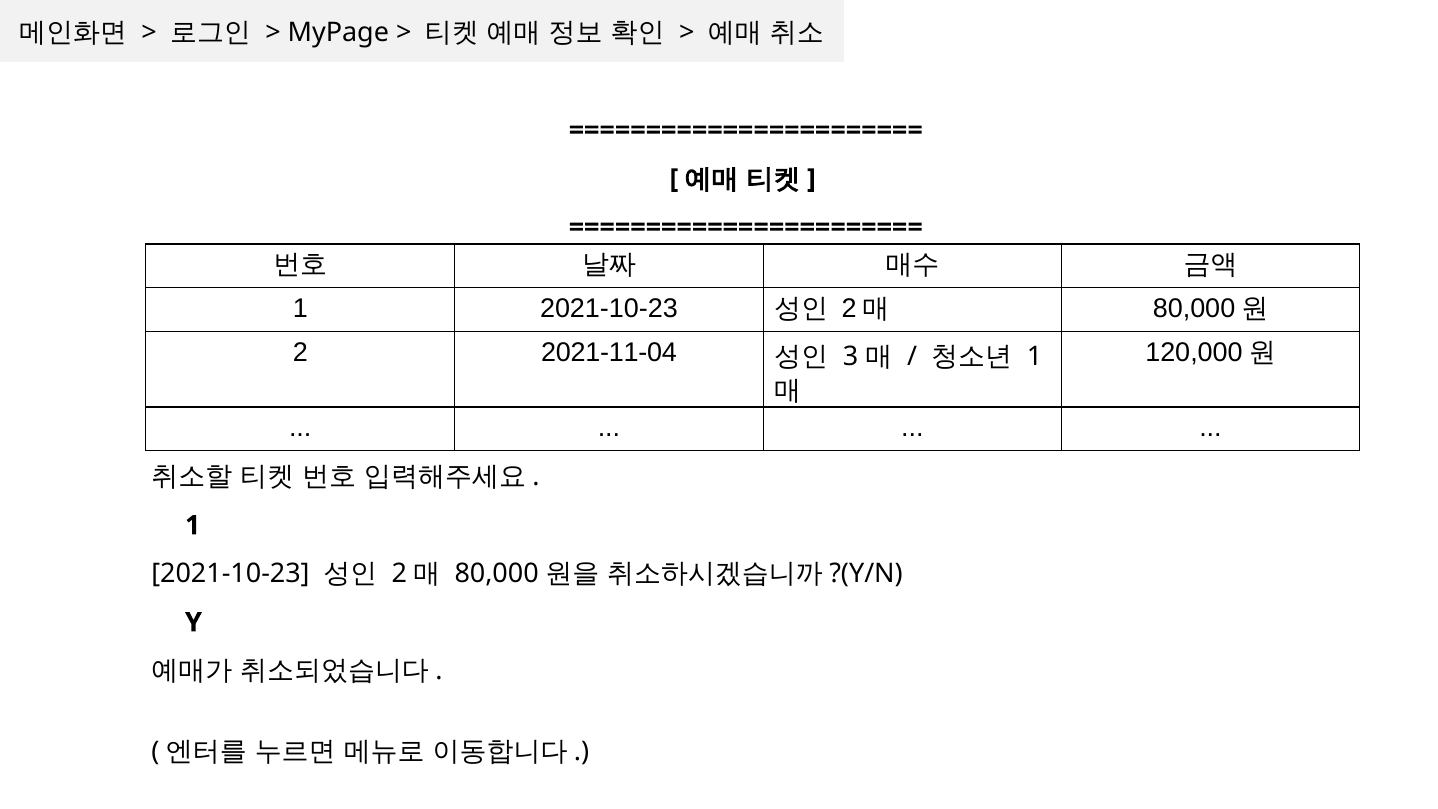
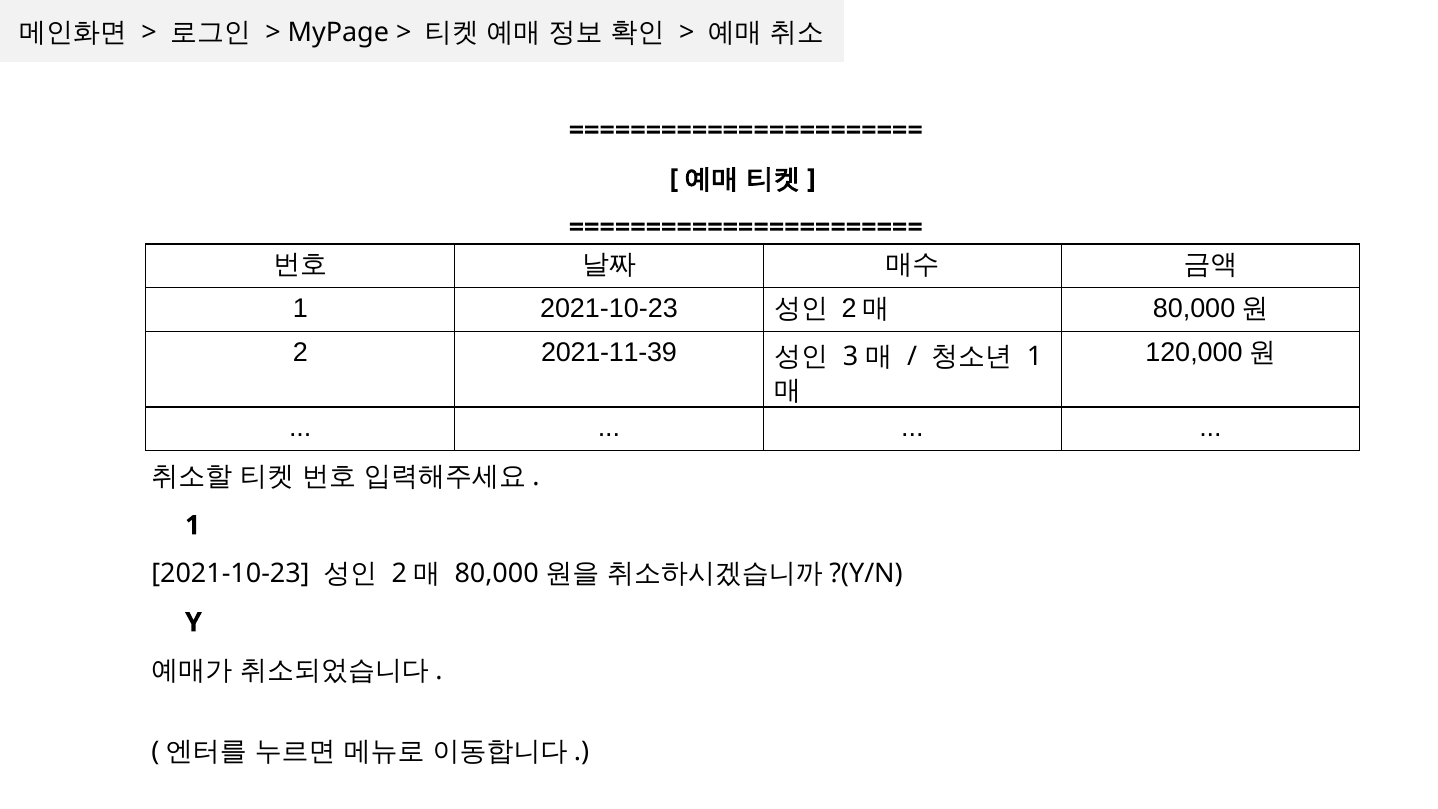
2021-11-04: 2021-11-04 -> 2021-11-39 (609, 352)
